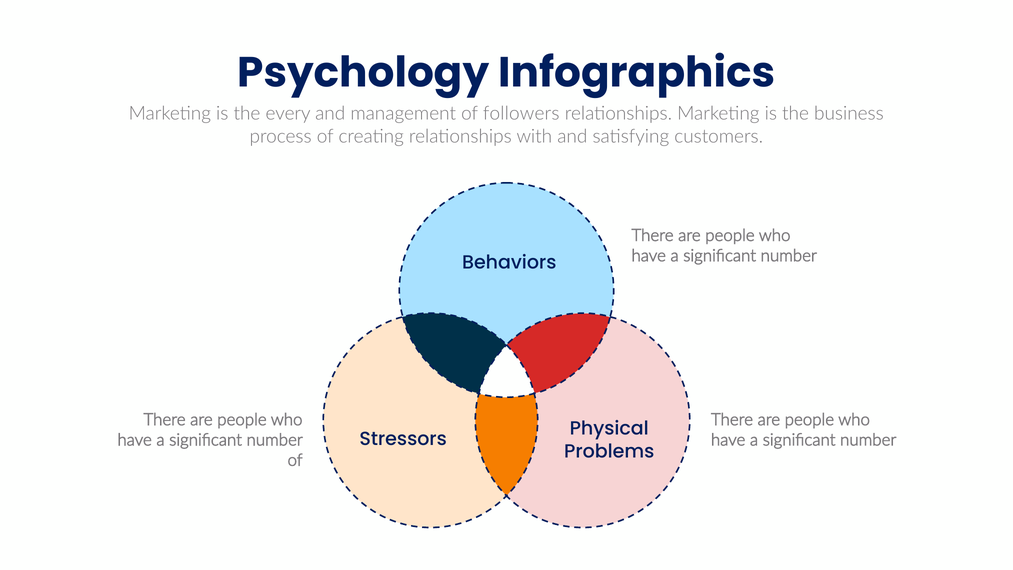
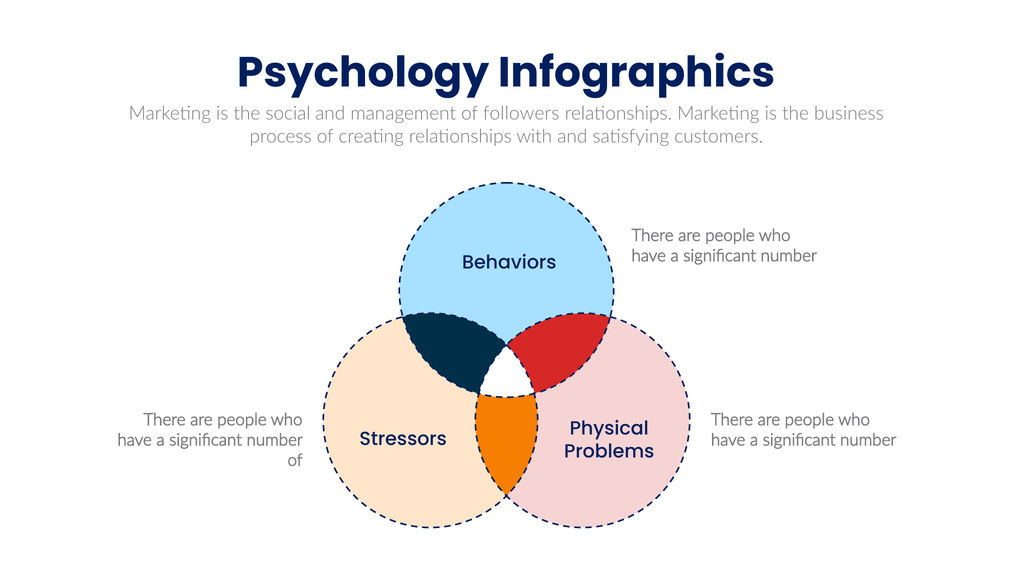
every: every -> social (288, 114)
